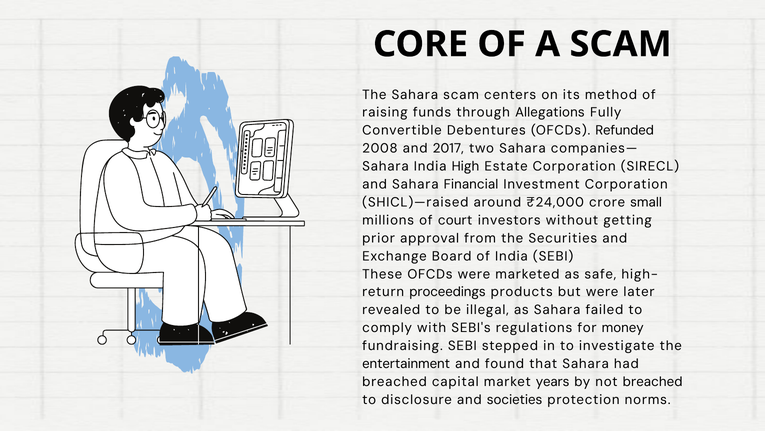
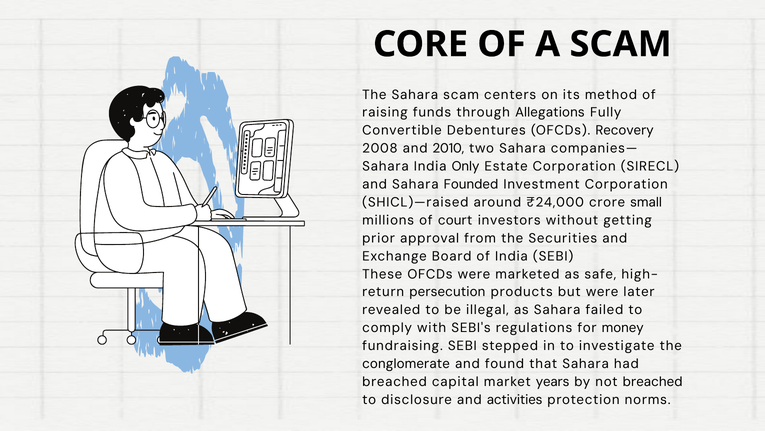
Refunded: Refunded -> Recovery (625, 130)
2017: 2017 -> 2010 (448, 148)
High: High -> Only (466, 166)
Financial: Financial -> Founded (471, 184)
proceedings: proceedings -> persecution (447, 292)
entertainment: entertainment -> conglomerate (406, 363)
societies: societies -> activities (515, 399)
